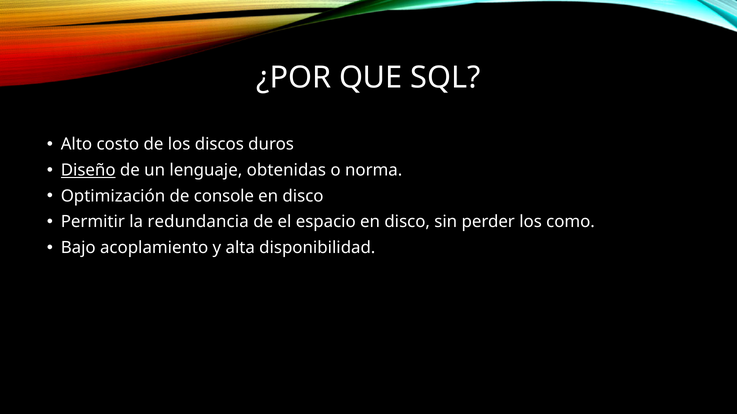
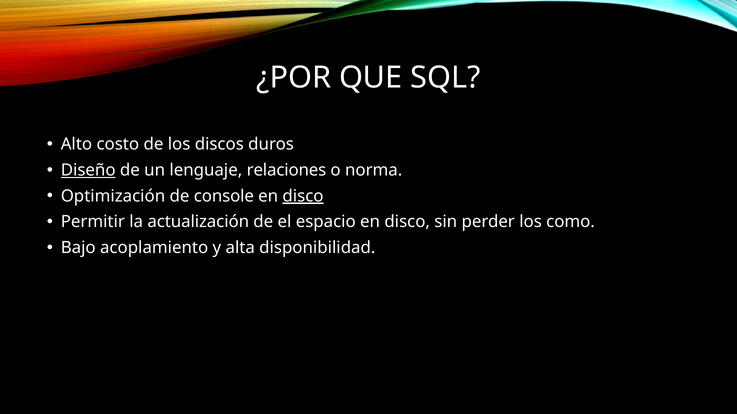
obtenidas: obtenidas -> relaciones (286, 170)
disco underline: none -> present (303, 196)
redundancia: redundancia -> actualización (198, 222)
